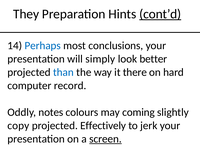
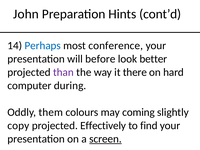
They: They -> John (26, 14)
cont’d underline: present -> none (160, 14)
conclusions: conclusions -> conference (116, 46)
simply: simply -> before (100, 59)
than colour: blue -> purple (63, 72)
record: record -> during (70, 86)
notes: notes -> them (51, 112)
jerk: jerk -> find (149, 126)
